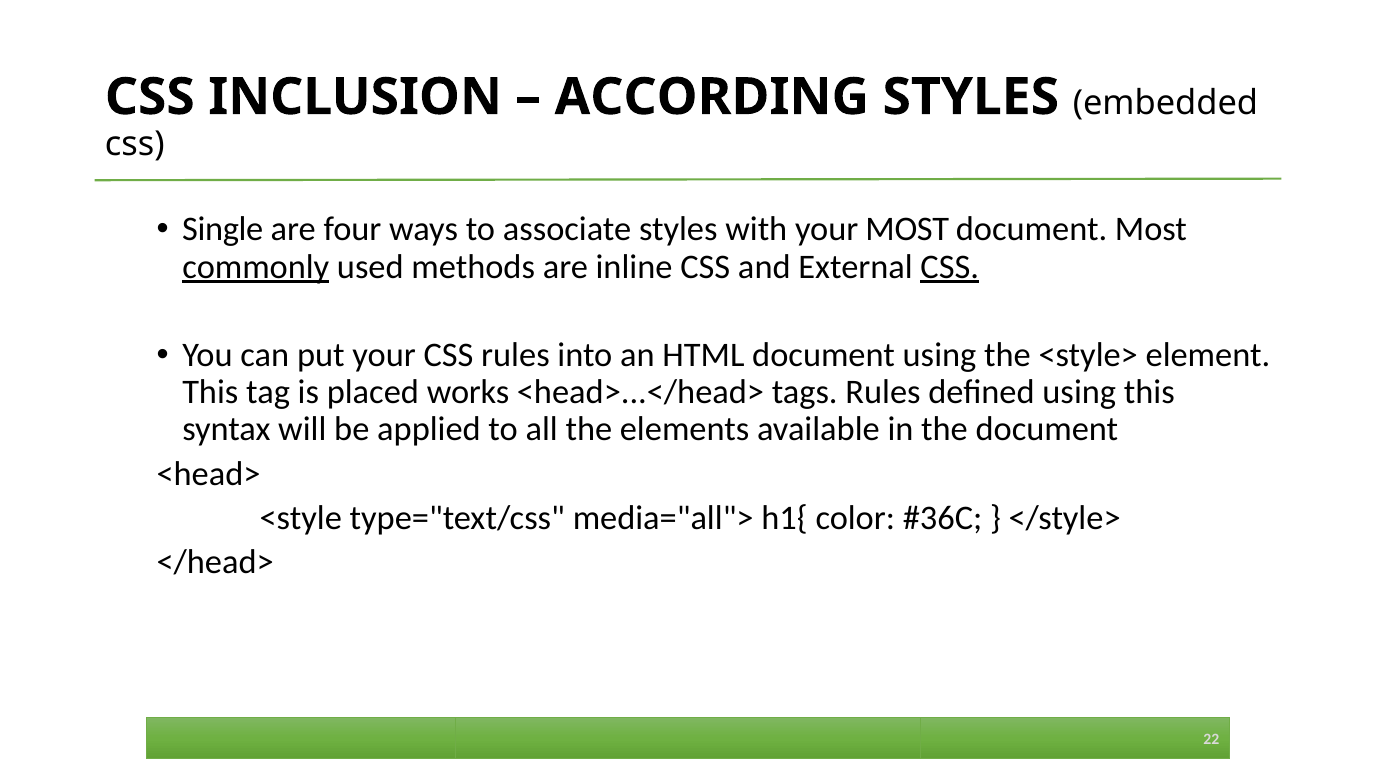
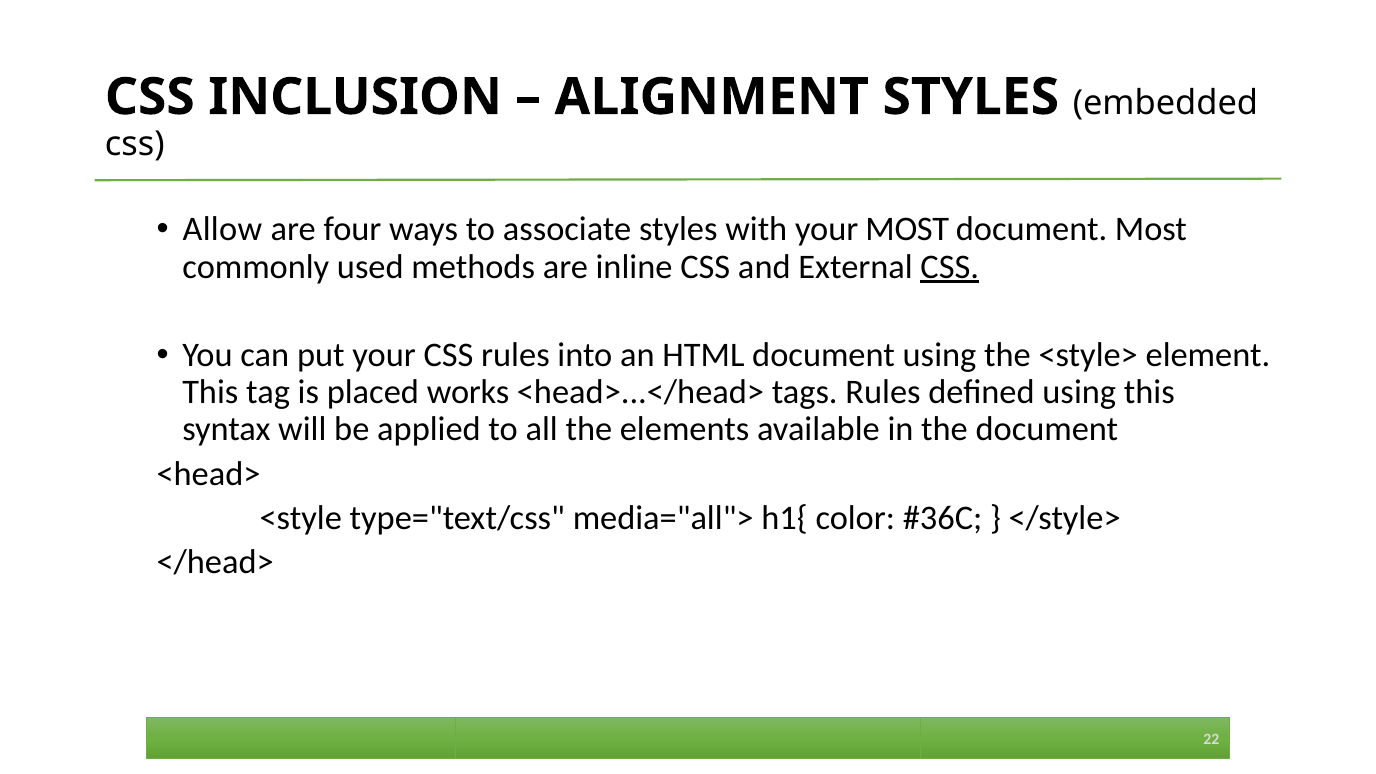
ACCORDING: ACCORDING -> ALIGNMENT (712, 97)
Single: Single -> Allow (222, 230)
commonly underline: present -> none (256, 267)
